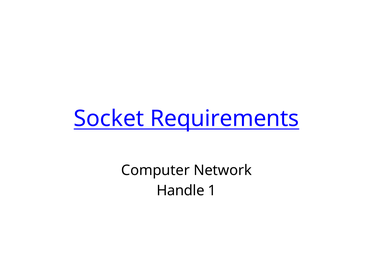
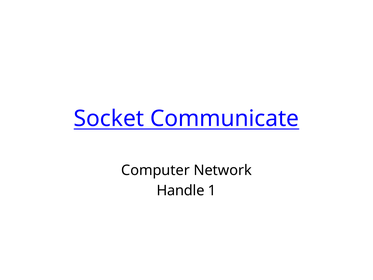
Requirements: Requirements -> Communicate (225, 118)
